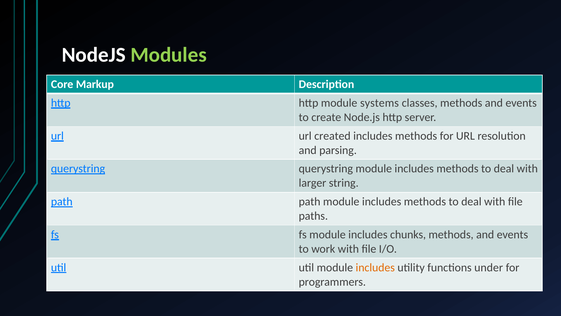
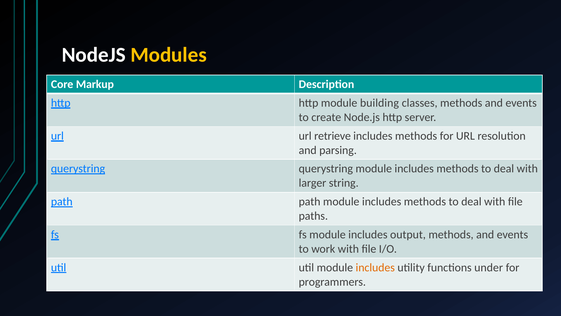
Modules colour: light green -> yellow (169, 55)
systems: systems -> building (379, 103)
created: created -> retrieve (333, 136)
chunks: chunks -> output (408, 234)
